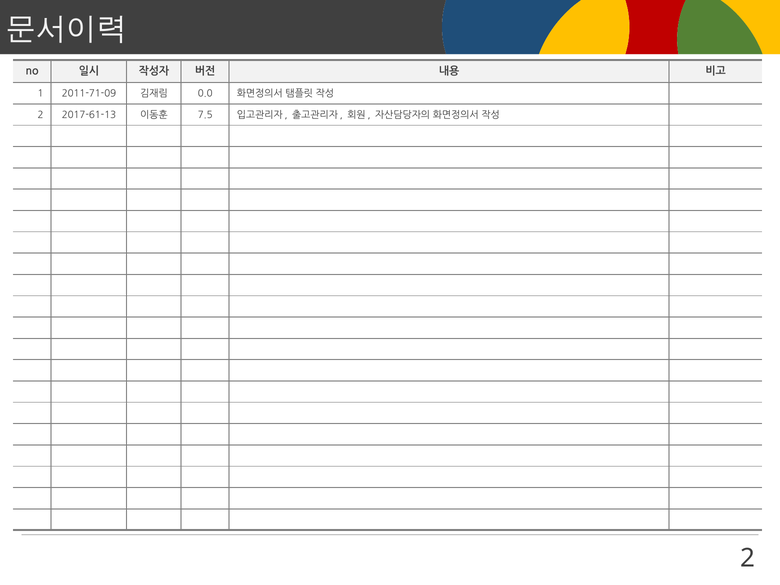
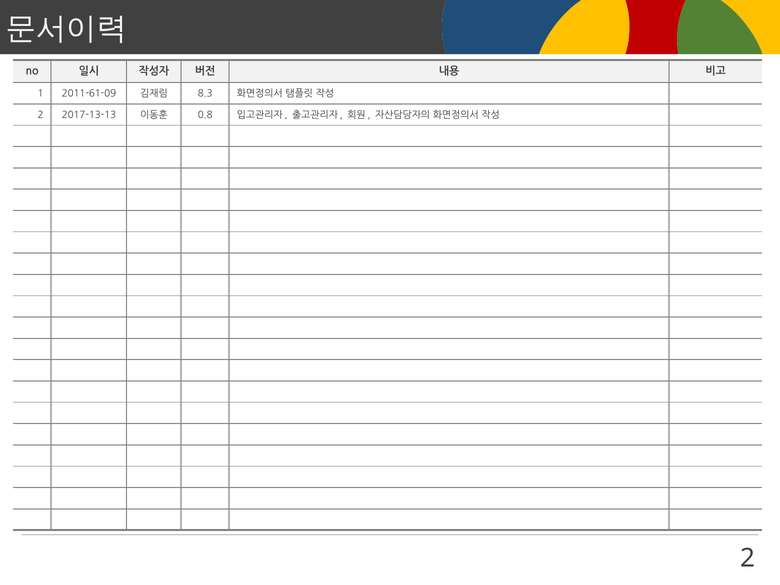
2011-71-09: 2011-71-09 -> 2011-61-09 (89, 93)
0.0: 0.0 -> 8.3 (205, 93)
2017-61-13: 2017-61-13 -> 2017-13-13 (89, 115)
7.5: 7.5 -> 0.8 (205, 115)
